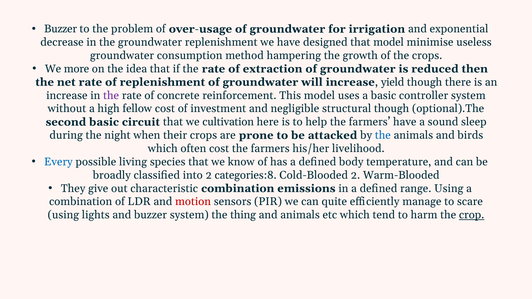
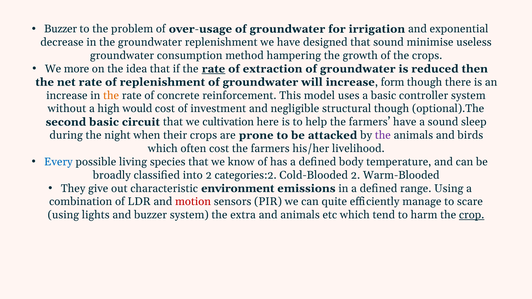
that model: model -> sound (388, 42)
rate underline: none -> present (213, 69)
yield: yield -> form (393, 82)
the colour: purple -> orange (111, 95)
fellow: fellow -> would (137, 109)
the colour: blue -> purple (383, 135)
categories:8: categories:8 -> categories:2 (246, 175)
characteristic combination: combination -> environment (238, 189)
thing: thing -> extra (243, 215)
